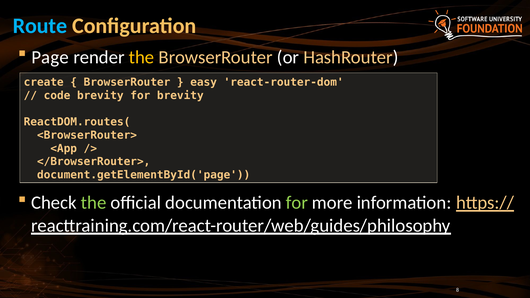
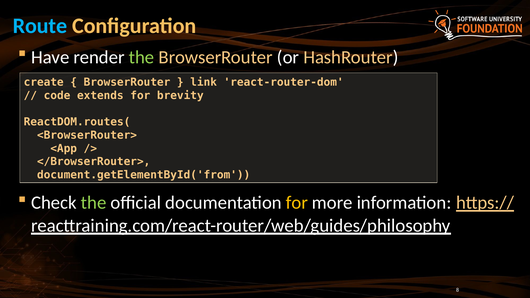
Page: Page -> Have (50, 57)
the colour: yellow -> light green (142, 57)
easy: easy -> link (204, 82)
code brevity: brevity -> extends (100, 96)
document.getElementById('page: document.getElementById('page -> document.getElementById('from (144, 175)
for colour: light green -> yellow (297, 203)
